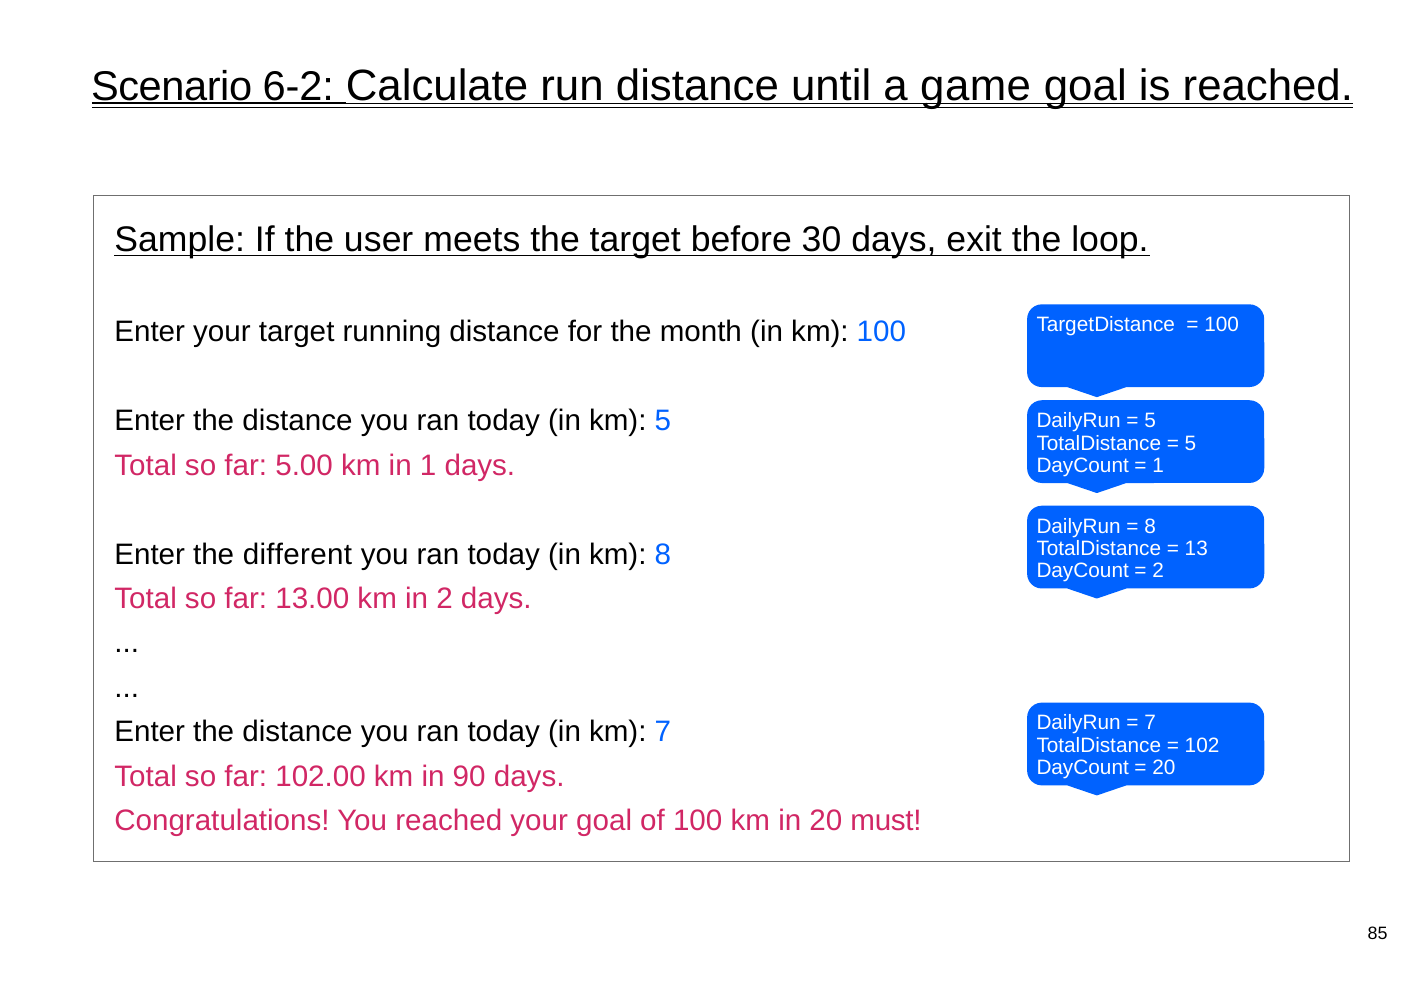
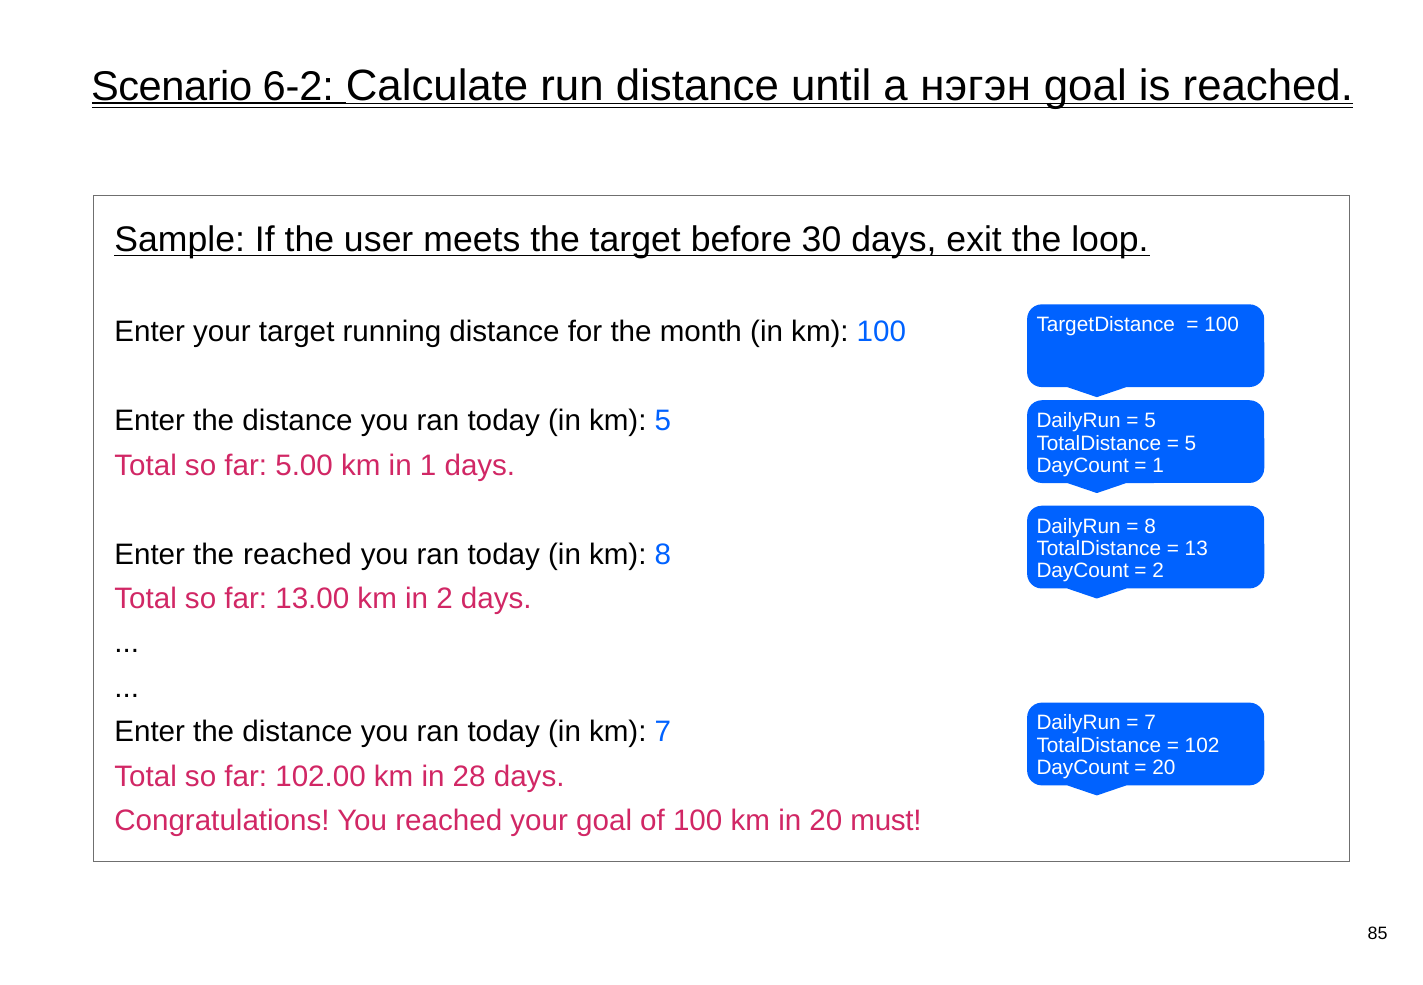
game: game -> нэгэн (976, 86)
the different: different -> reached (297, 554)
90: 90 -> 28 (469, 777)
